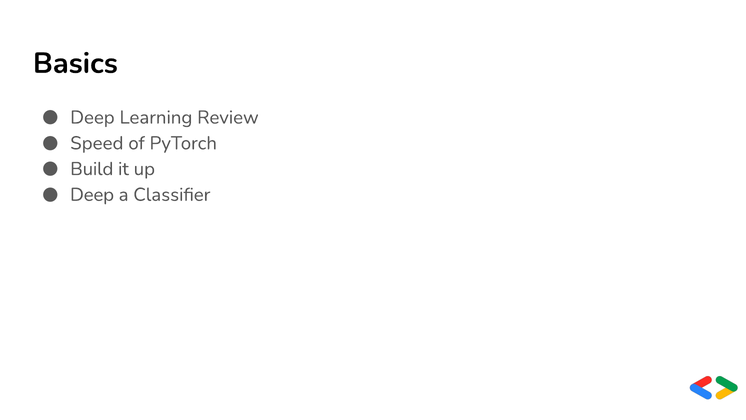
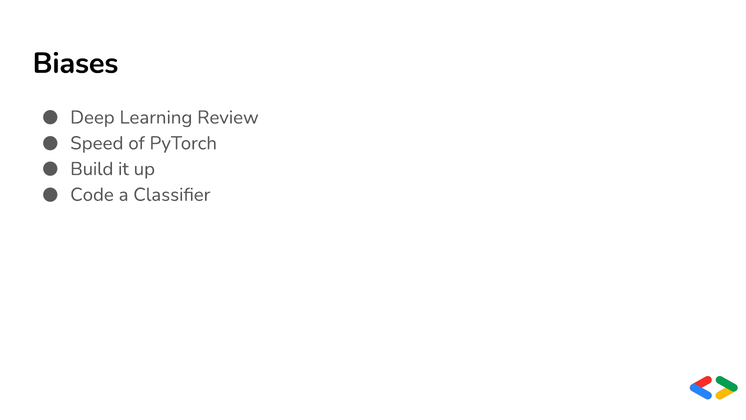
Basics: Basics -> Biases (76, 63)
Deep: Deep -> Code (92, 195)
